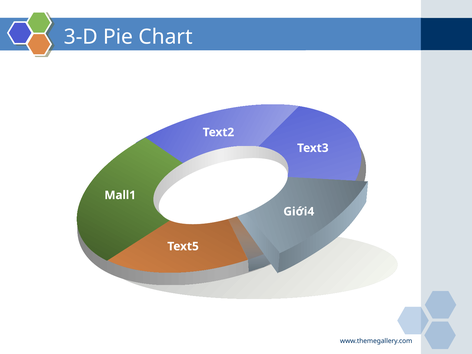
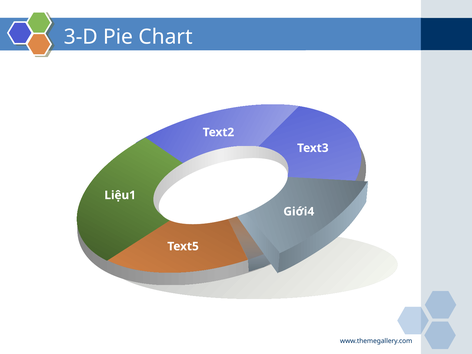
Mall1: Mall1 -> Liệu1 (120, 195)
